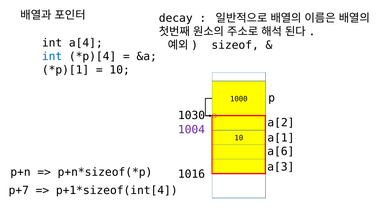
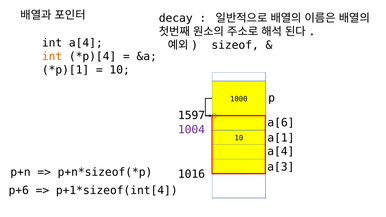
int colour: blue -> orange (52, 56)
1030: 1030 -> 1597 (192, 115)
a[2: a[2 -> a[6 (281, 123)
a[6: a[6 -> a[4 (281, 152)
p+7: p+7 -> p+6 (19, 191)
